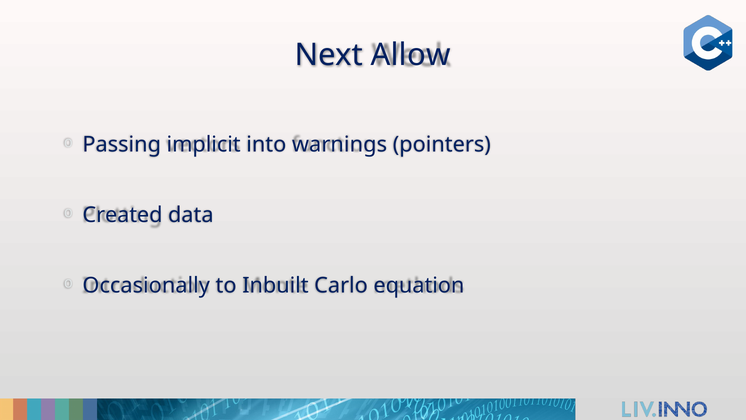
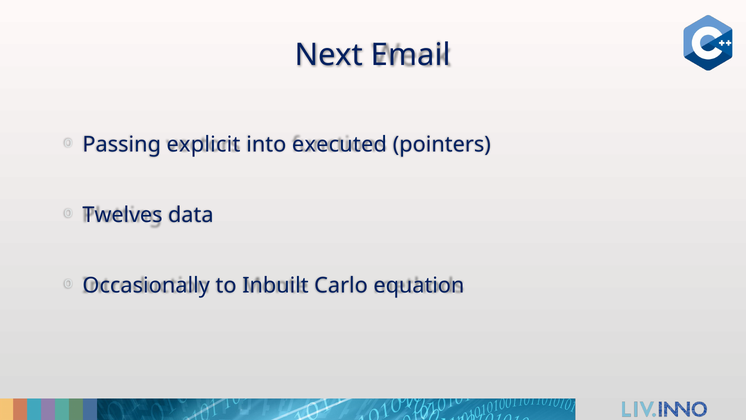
Allow: Allow -> Email (411, 55)
implicit: implicit -> explicit (204, 144)
warnings: warnings -> executed (339, 144)
Created: Created -> Twelves (123, 215)
